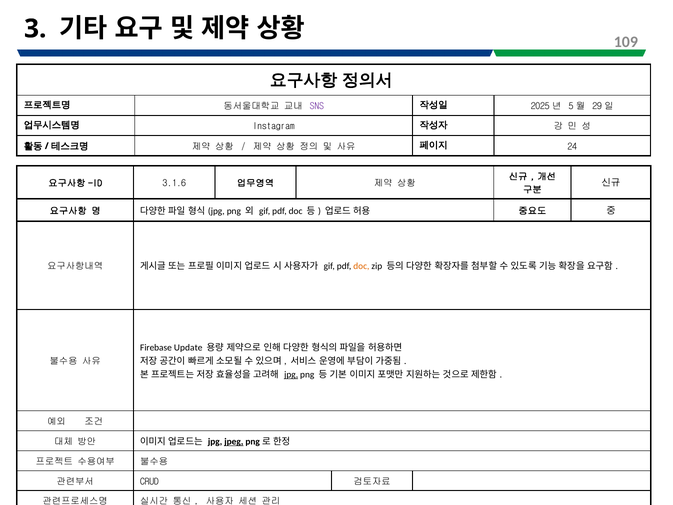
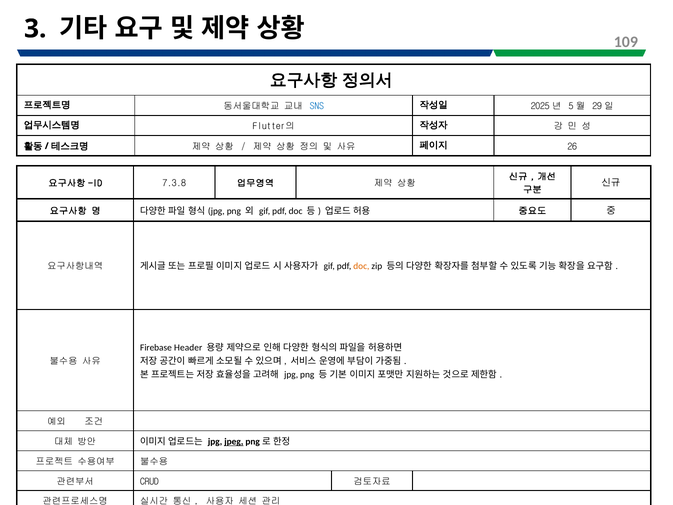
SNS colour: purple -> blue (317, 106)
Instagram: Instagram -> Flutter의 (274, 126)
24: 24 -> 26 (572, 146)
3.1.6: 3.1.6 -> 7.3.8 (174, 183)
Update: Update -> Header (188, 347)
jpg underline: present -> none (291, 374)
